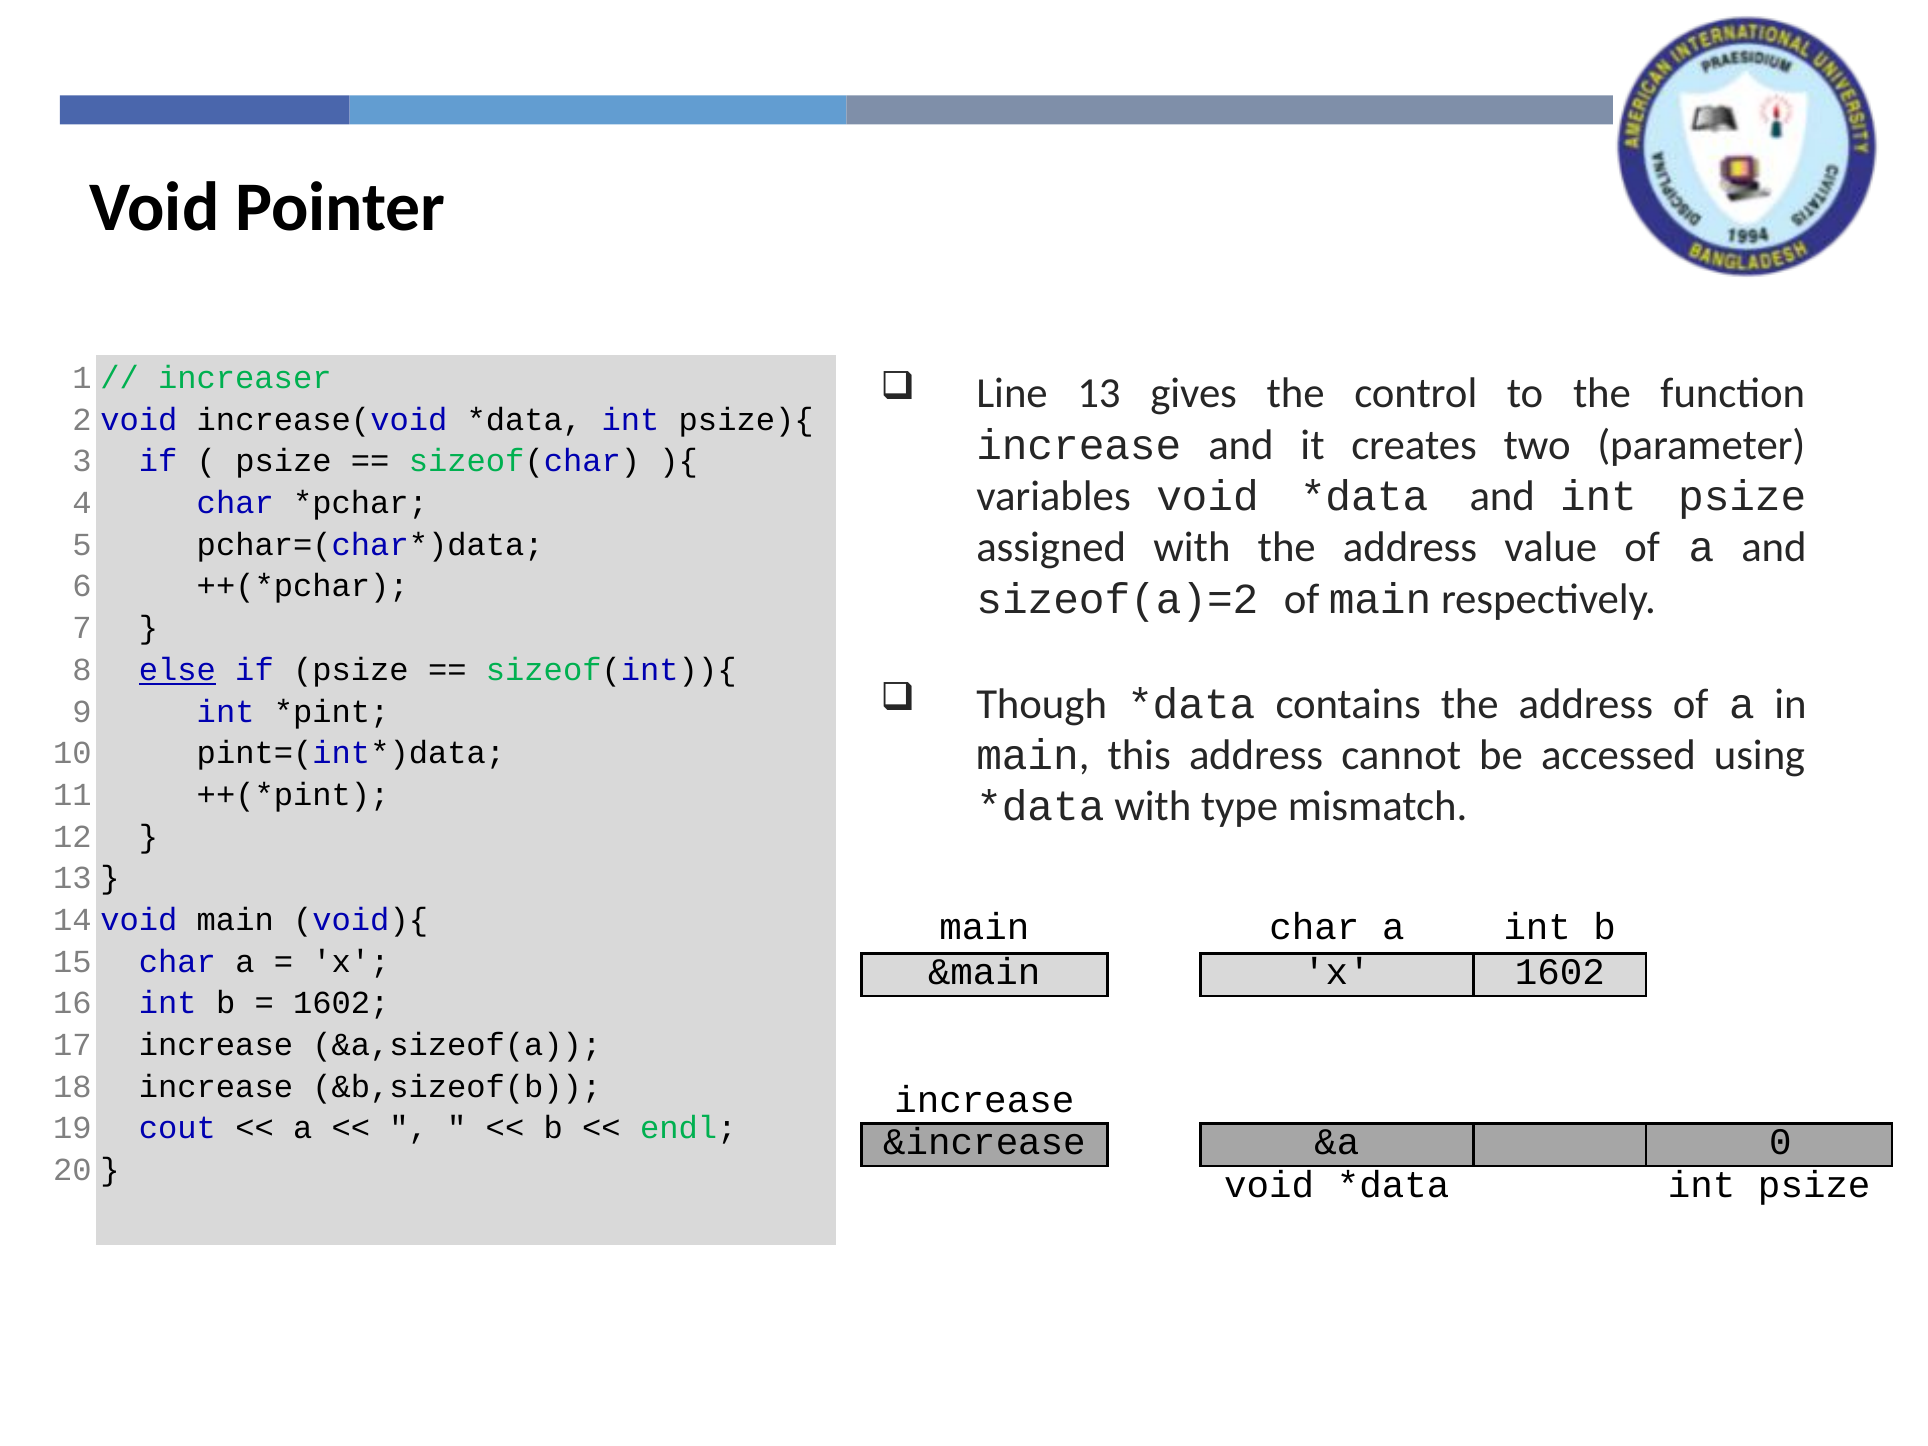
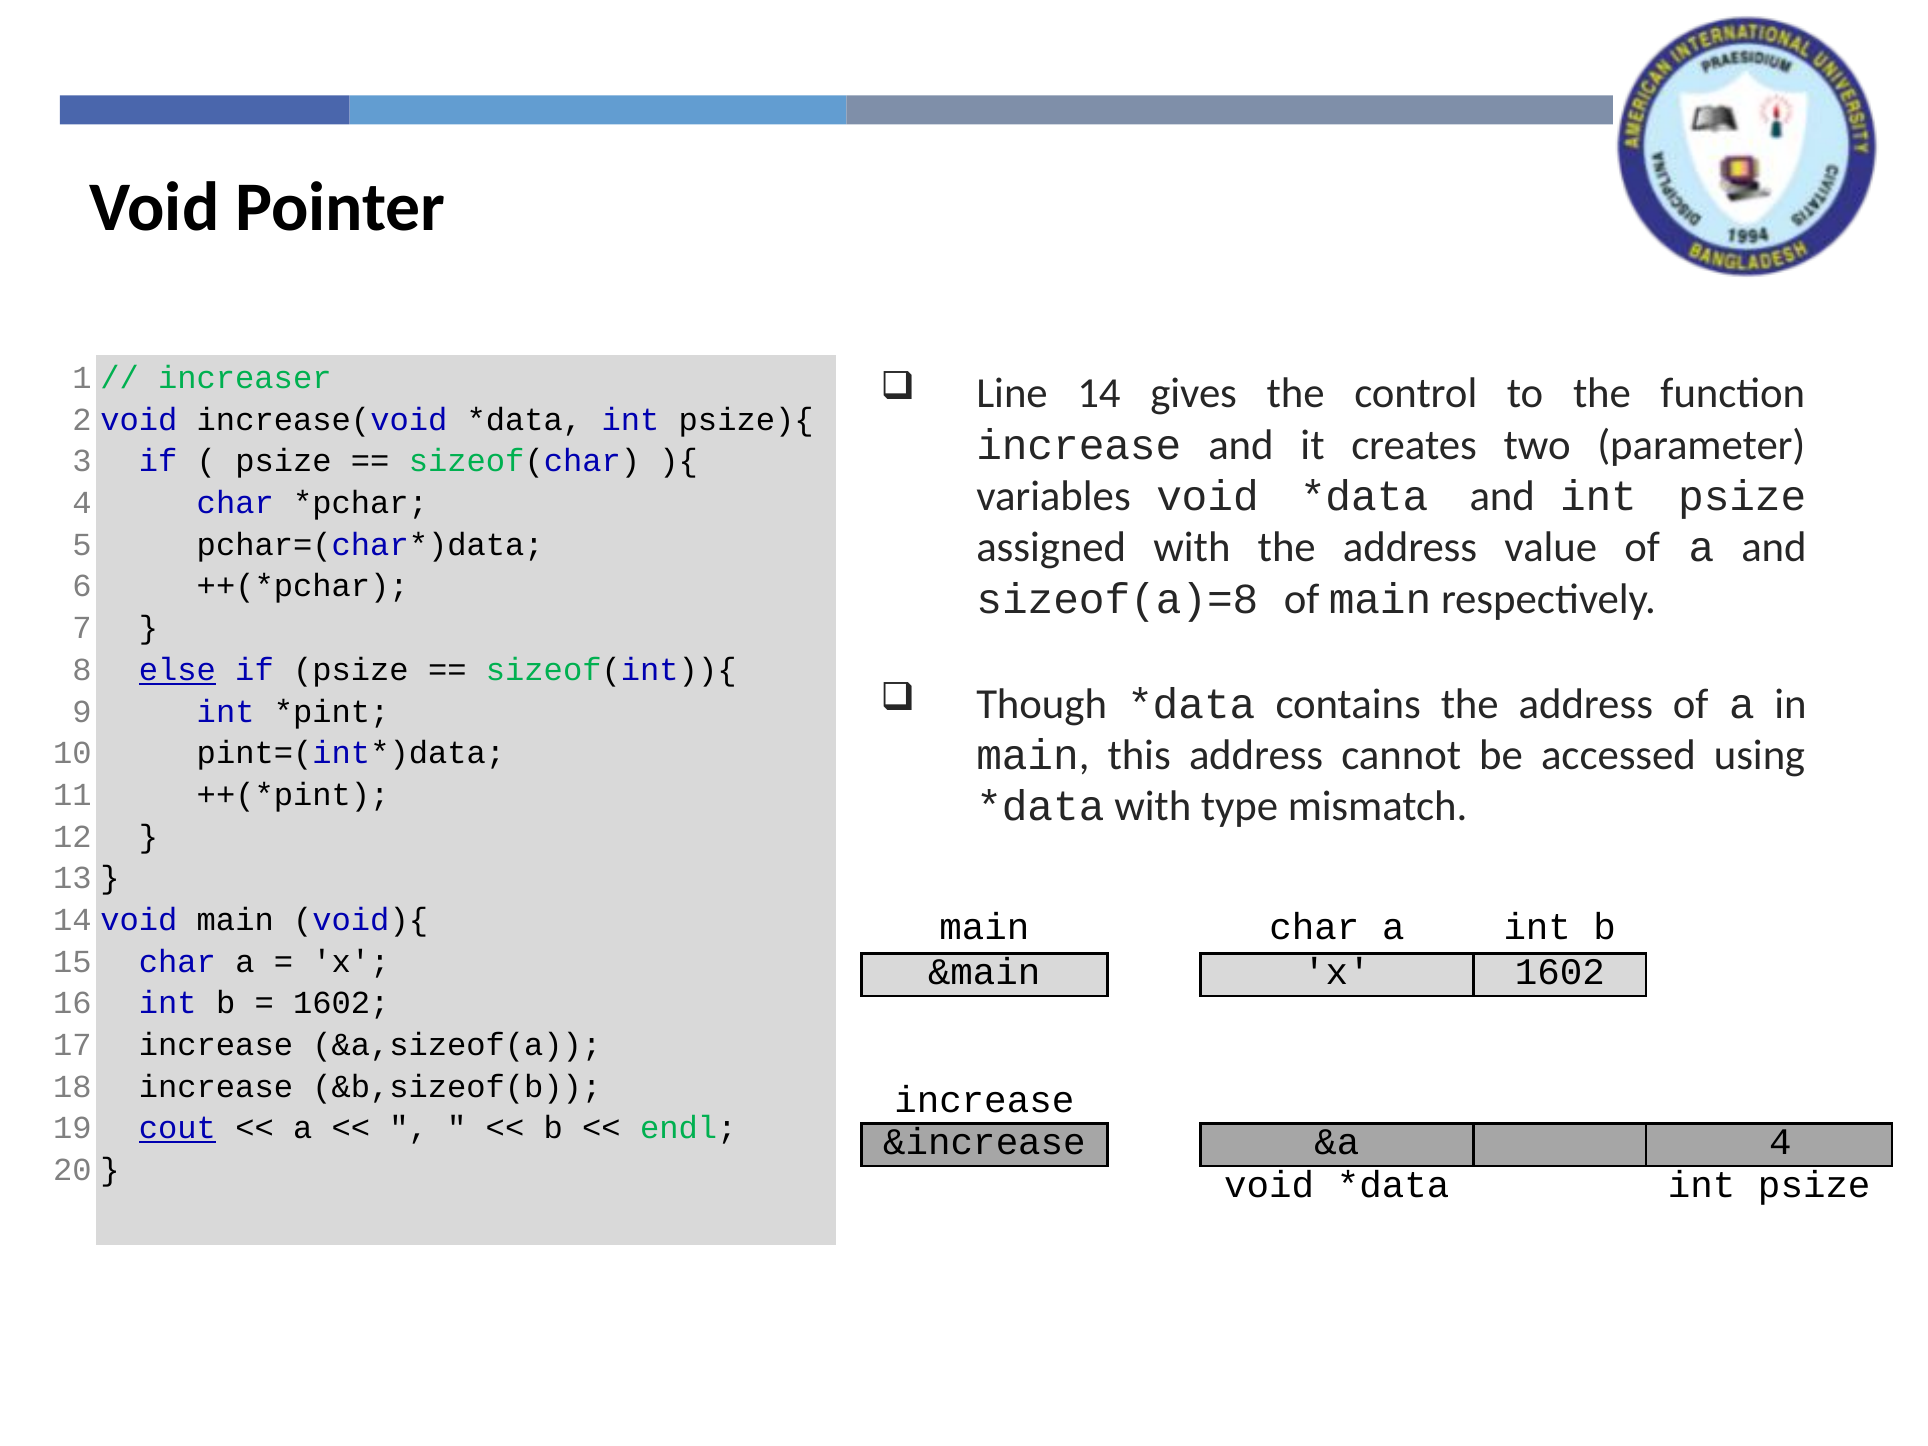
Line 13: 13 -> 14 (1099, 393)
sizeof(a)=2: sizeof(a)=2 -> sizeof(a)=8 (1117, 599)
cout underline: none -> present (177, 1128)
&a 0: 0 -> 4 (1780, 1142)
